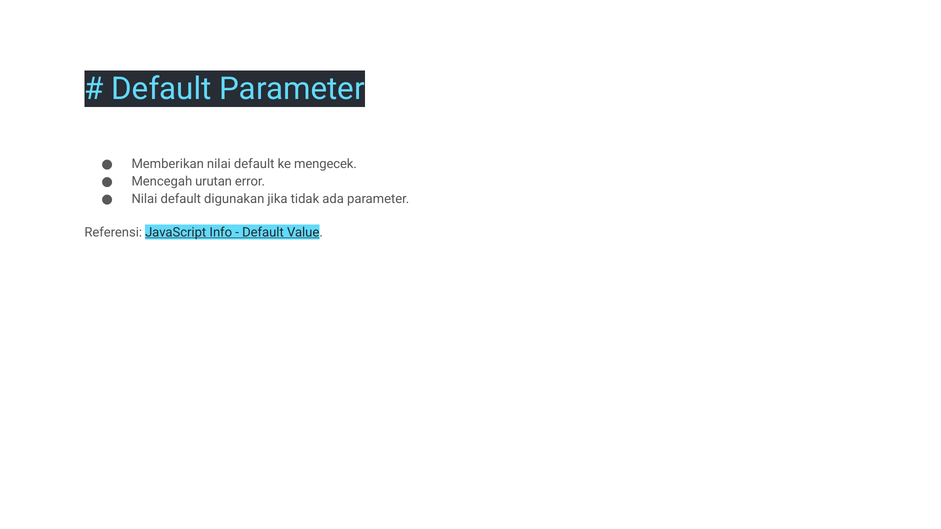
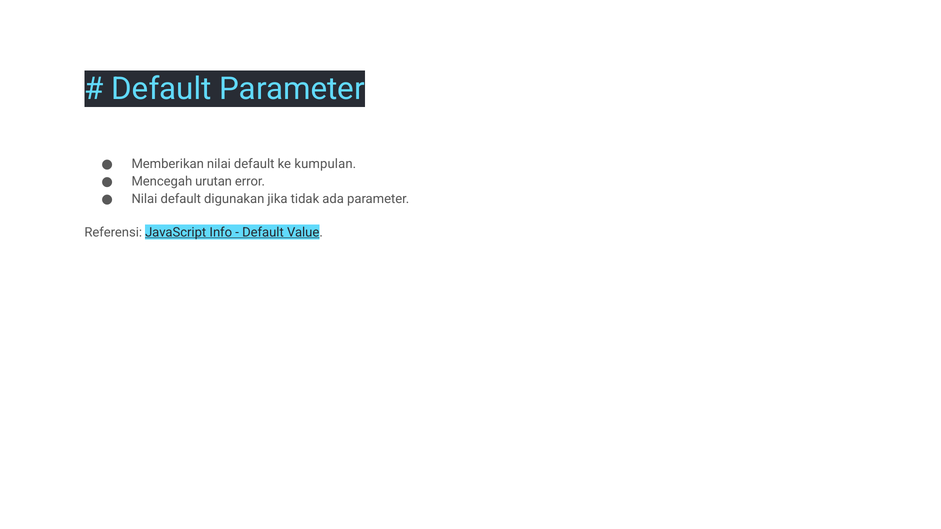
mengecek: mengecek -> kumpulan (325, 164)
